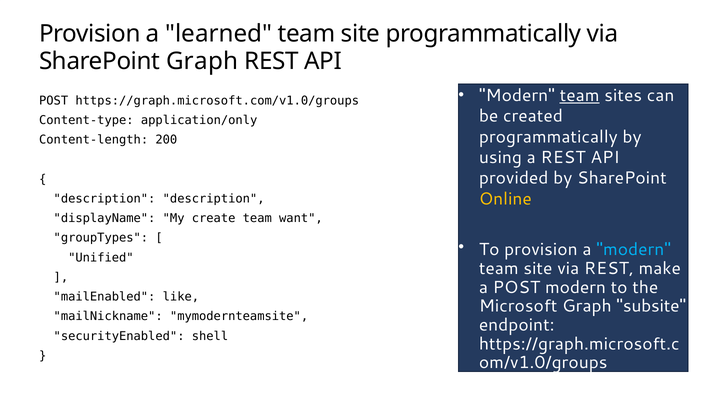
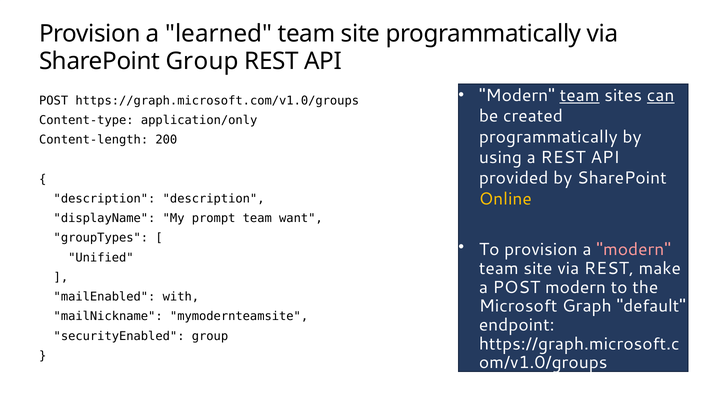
SharePoint Graph: Graph -> Group (202, 61)
can underline: none -> present (661, 95)
create: create -> prompt (214, 218)
modern colour: light blue -> pink (634, 250)
like: like -> with (181, 297)
subsite: subsite -> default (651, 306)
securityEnabled shell: shell -> group (210, 336)
